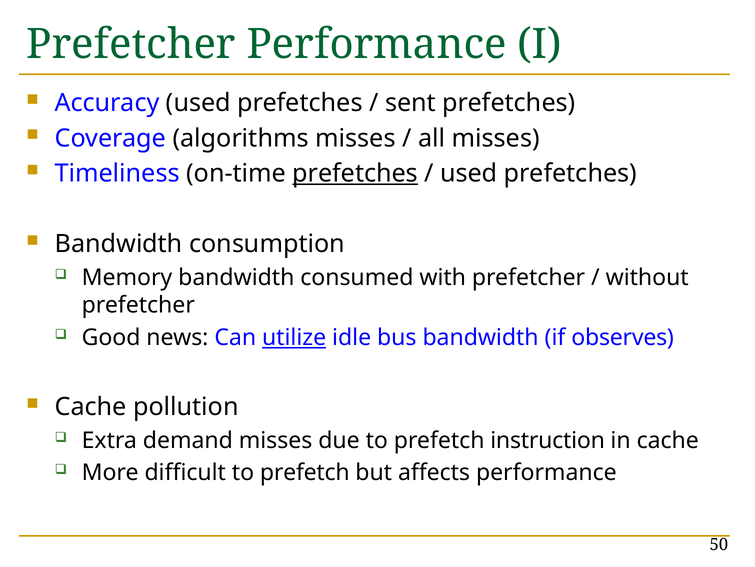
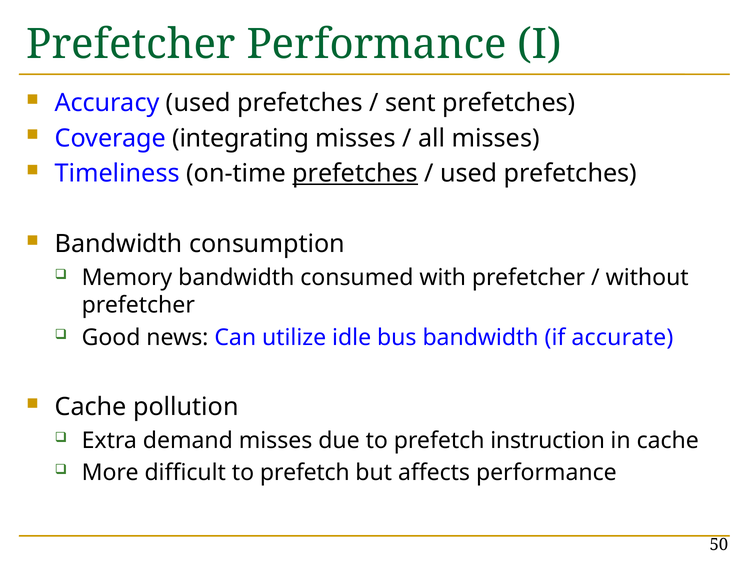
algorithms: algorithms -> integrating (241, 138)
utilize underline: present -> none (294, 337)
observes: observes -> accurate (622, 337)
